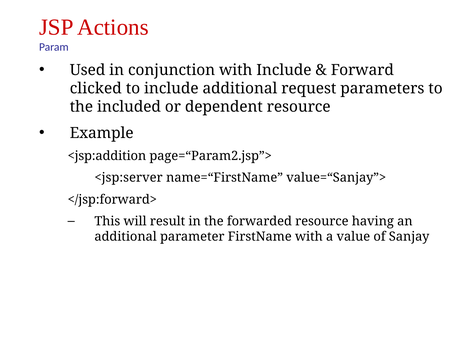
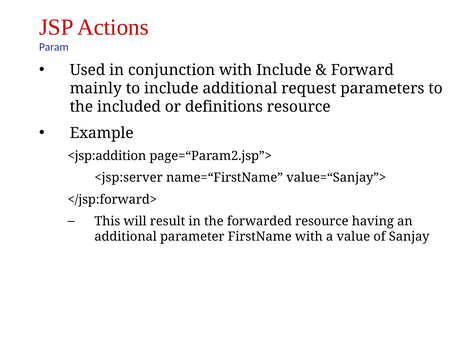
clicked: clicked -> mainly (96, 88)
dependent: dependent -> definitions (224, 107)
